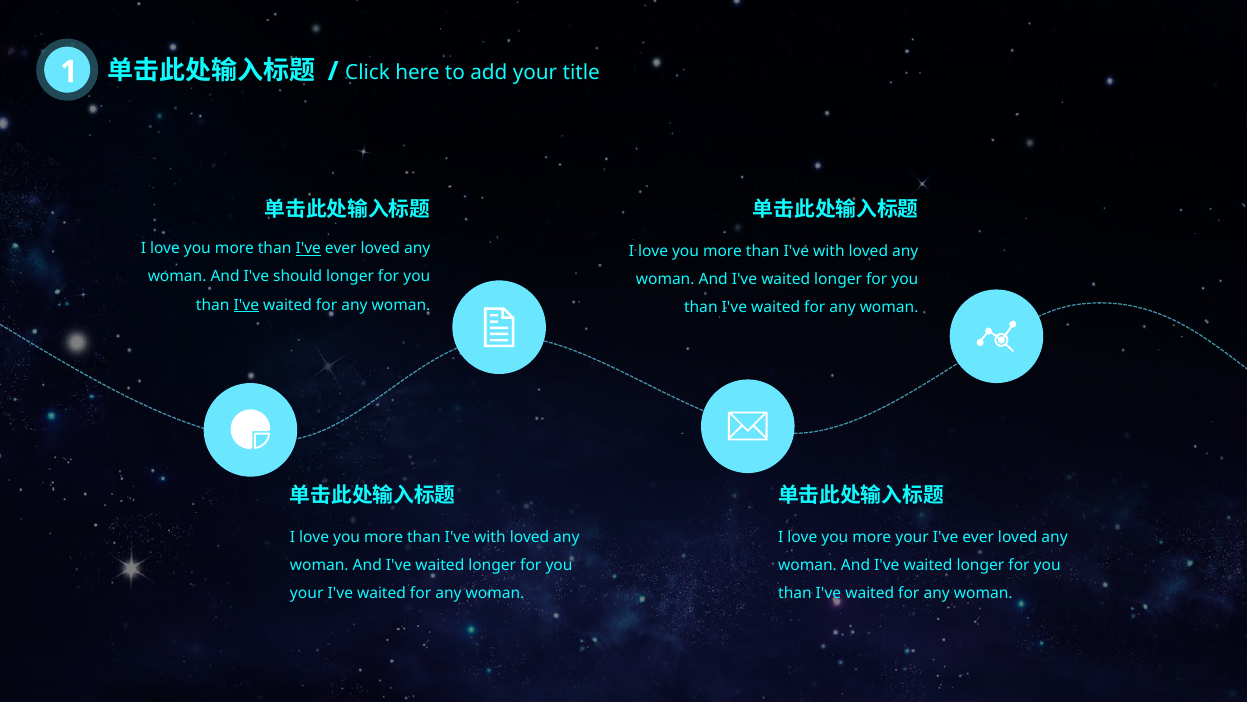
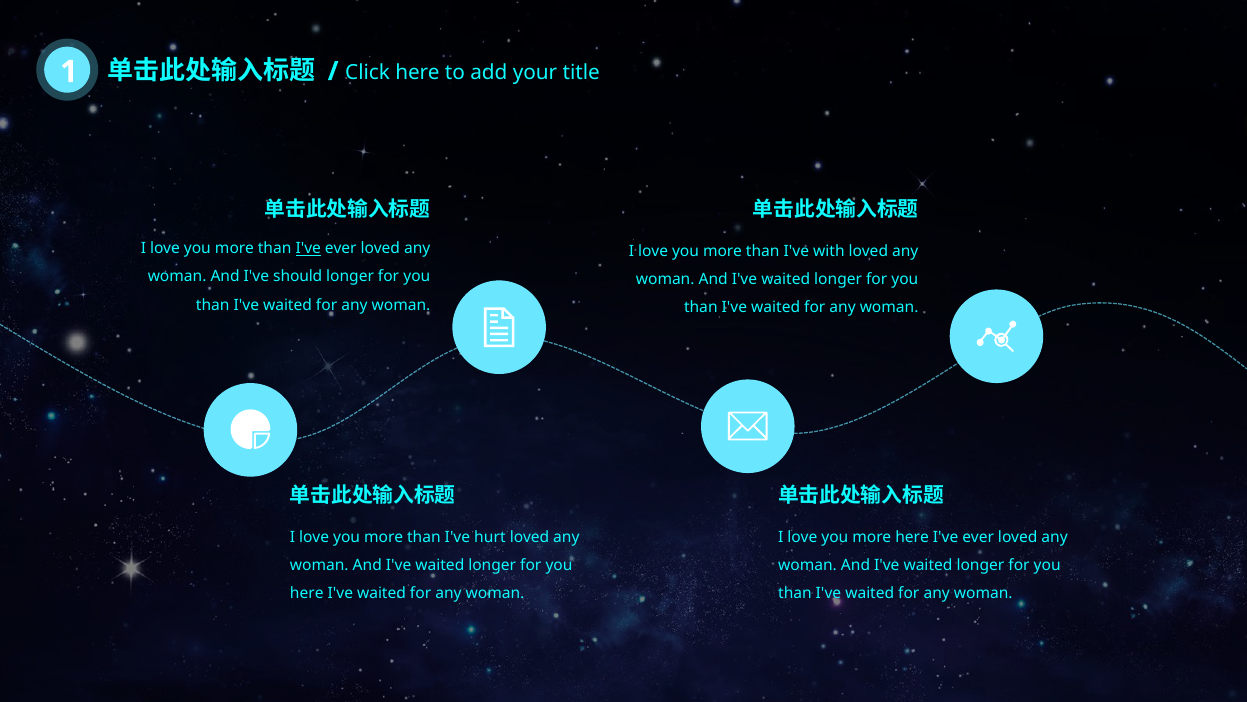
I've underline: present -> none (246, 305)
with: with -> hurt (490, 537)
more your: your -> here (912, 537)
your: your -> here (307, 593)
